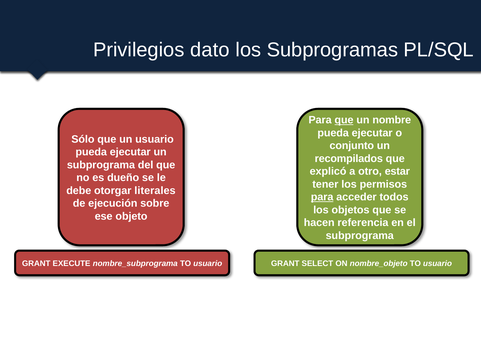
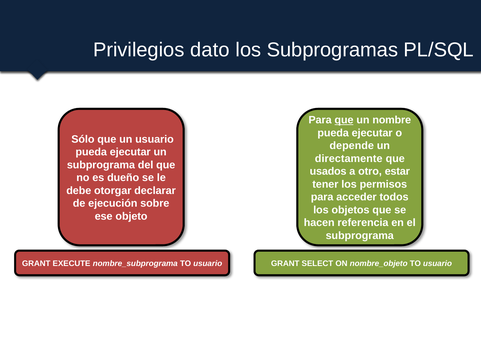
conjunto: conjunto -> depende (352, 146)
recompilados: recompilados -> directamente (349, 158)
explicó: explicó -> usados (328, 171)
literales: literales -> declarar (155, 190)
para underline: present -> none (322, 197)
